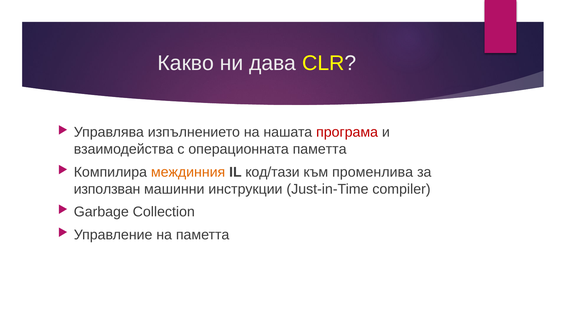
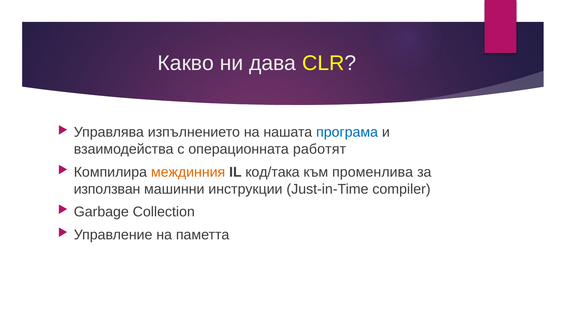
програма colour: red -> blue (347, 132)
операционната паметта: паметта -> работят (320, 149)
код/тази: код/тази -> код/така (272, 172)
